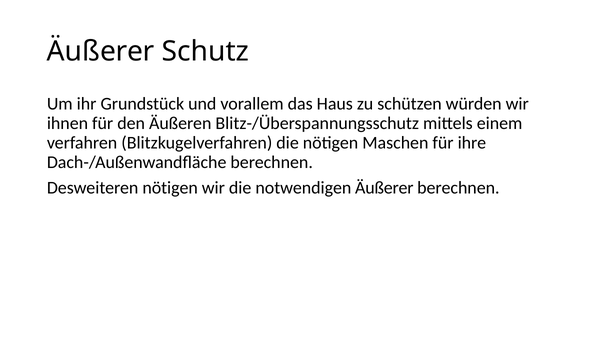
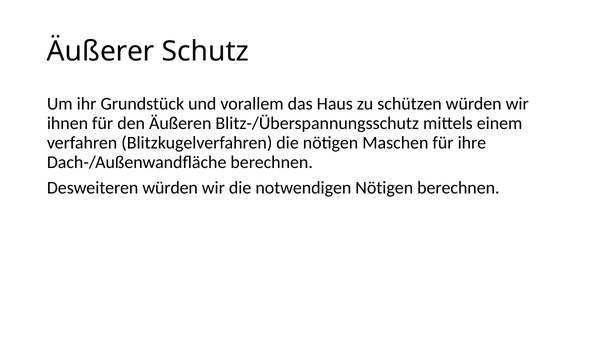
Desweiteren nötigen: nötigen -> würden (170, 188)
notwendigen Äußerer: Äußerer -> Nötigen (384, 188)
